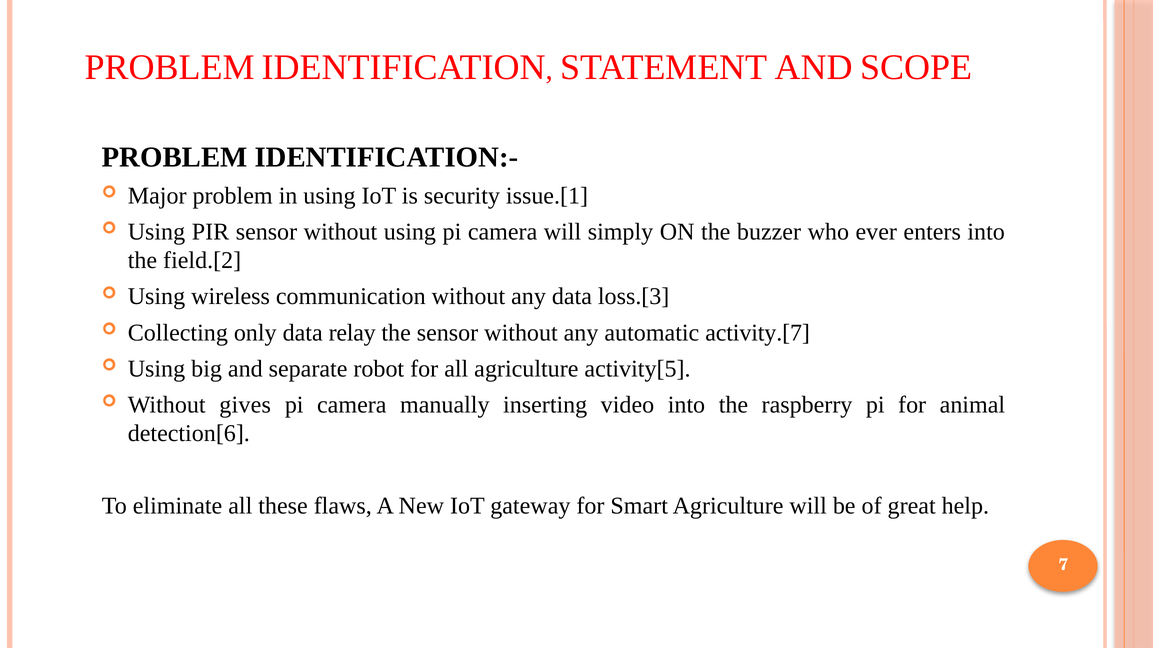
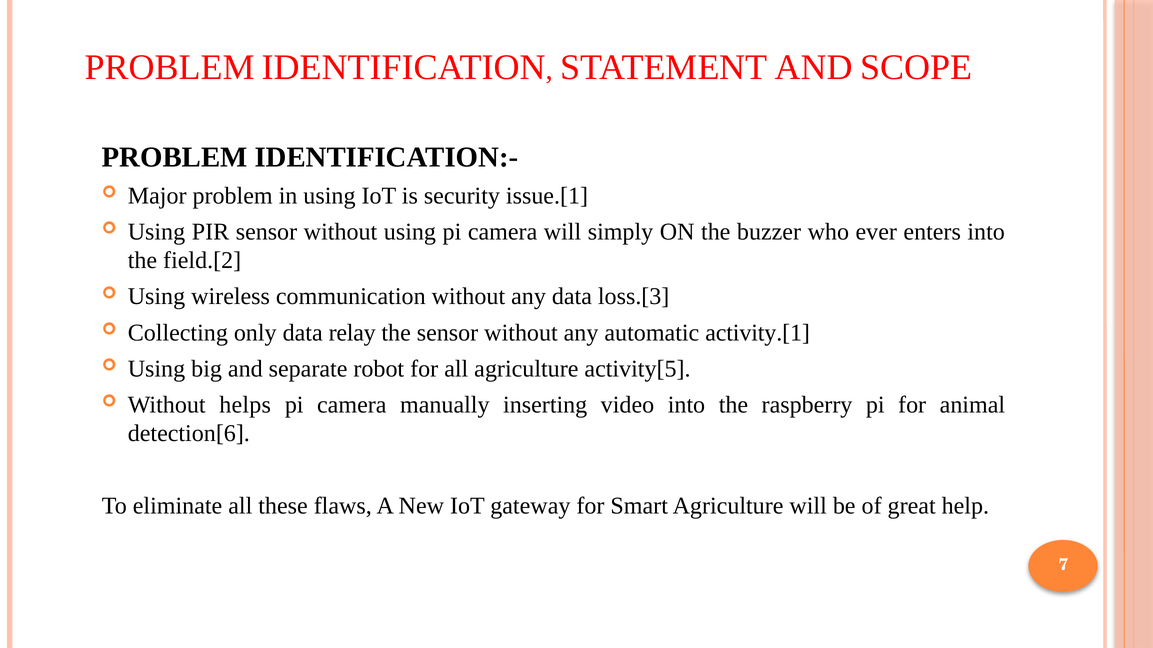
activity.[7: activity.[7 -> activity.[1 (758, 333)
gives: gives -> helps (245, 405)
